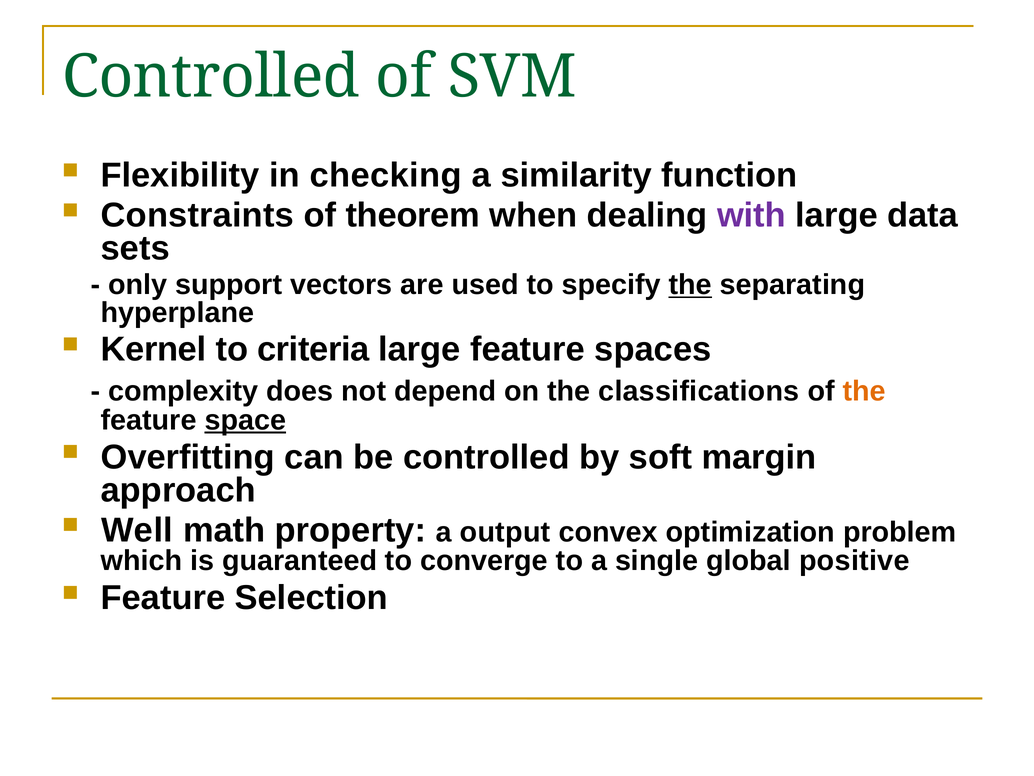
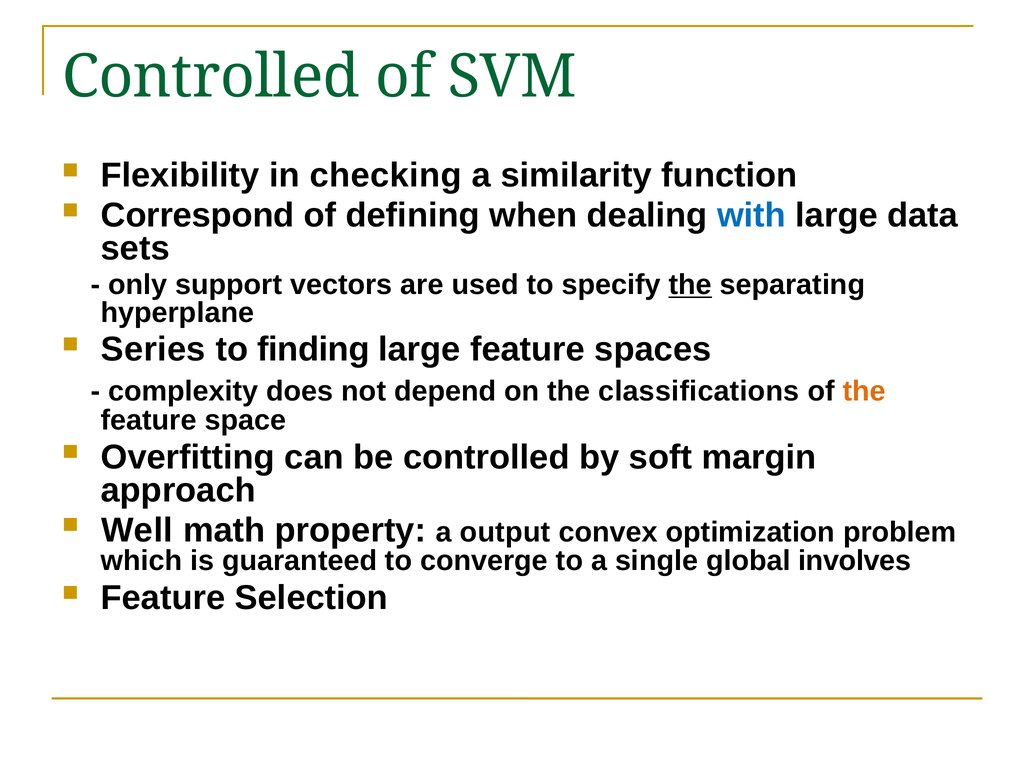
Constraints: Constraints -> Correspond (198, 215)
theorem: theorem -> defining (413, 215)
with colour: purple -> blue (751, 215)
Kernel: Kernel -> Series (153, 349)
criteria: criteria -> finding (313, 349)
space underline: present -> none (245, 420)
positive: positive -> involves (855, 561)
